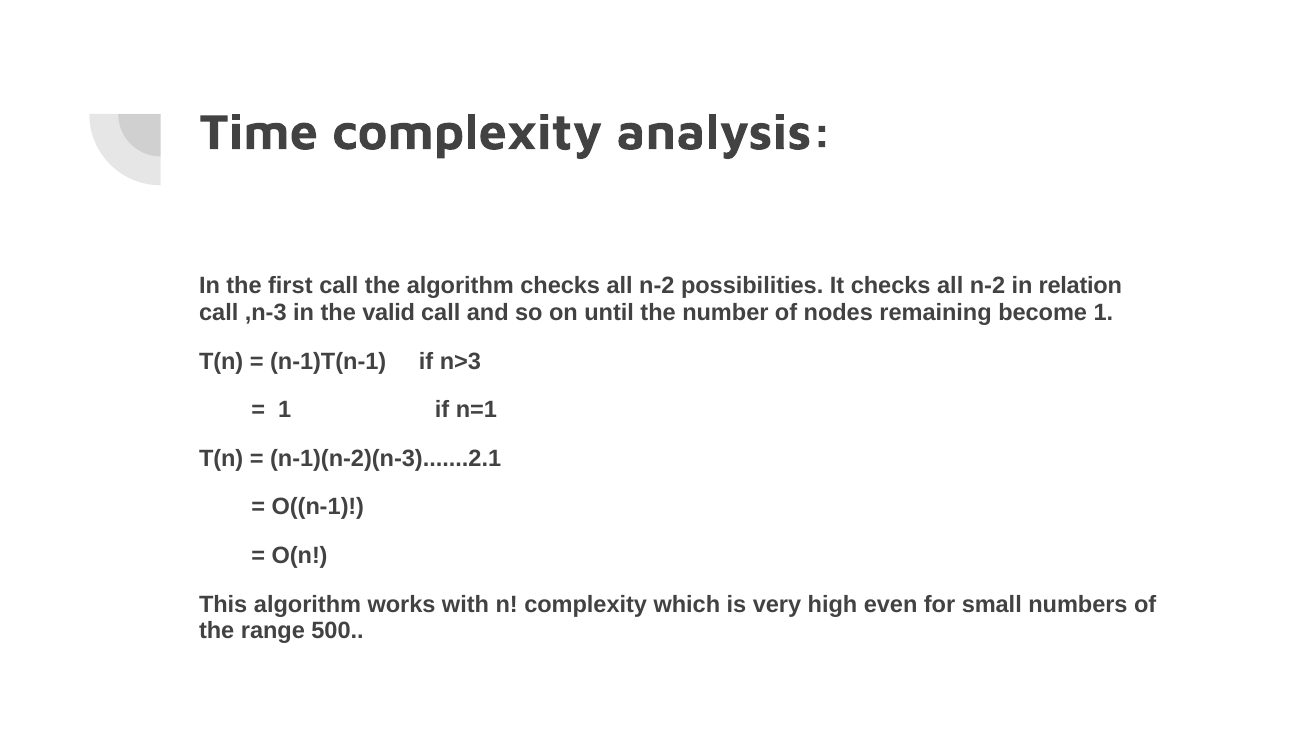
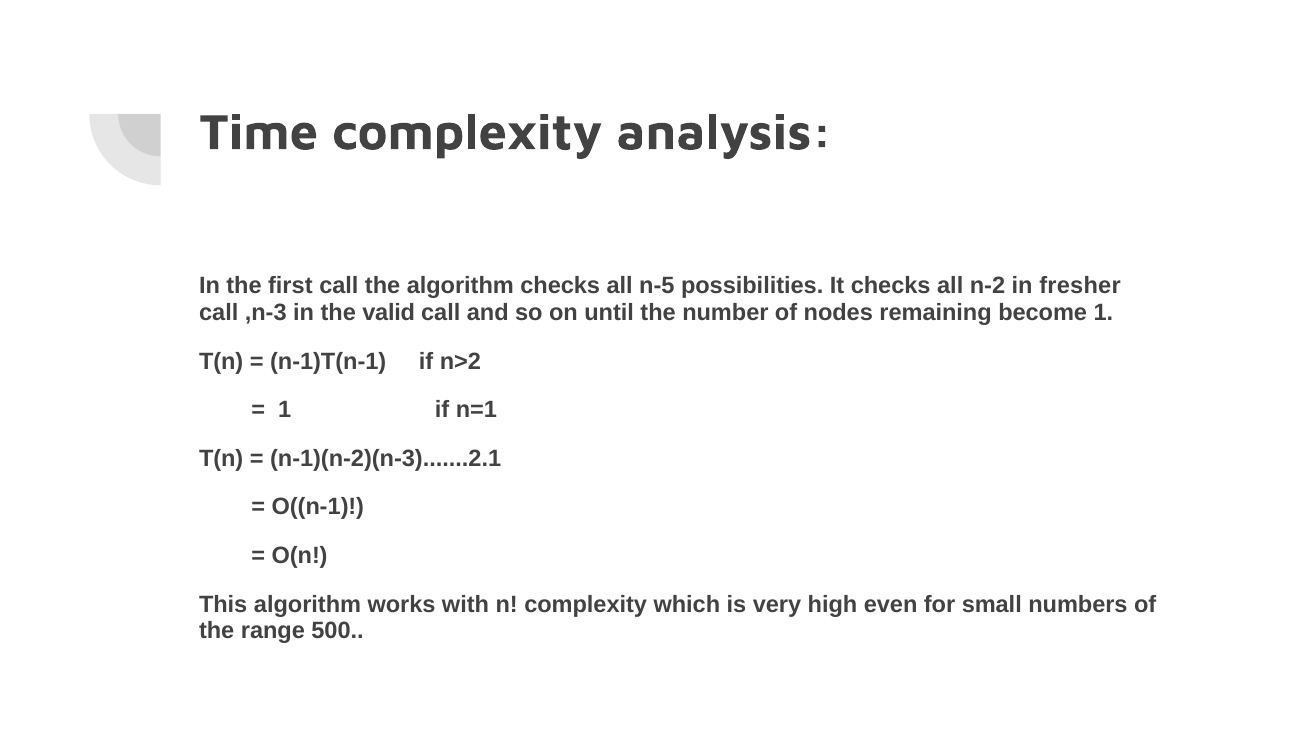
algorithm checks all n-2: n-2 -> n-5 (657, 286)
relation: relation -> fresher (1080, 286)
n>3: n>3 -> n>2 (460, 361)
